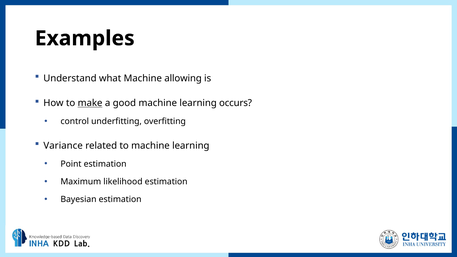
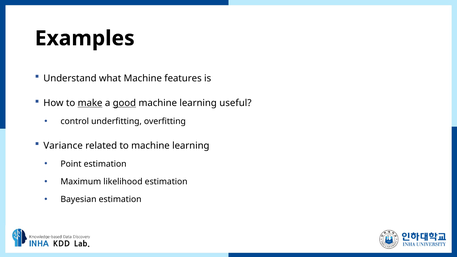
allowing: allowing -> features (183, 78)
good underline: none -> present (124, 103)
occurs: occurs -> useful (235, 103)
